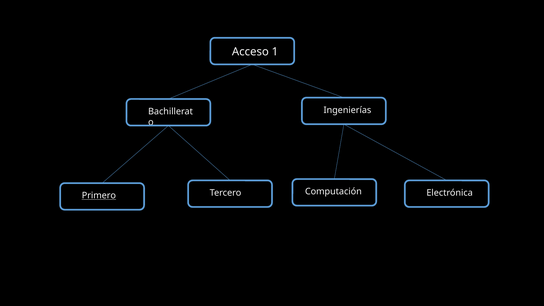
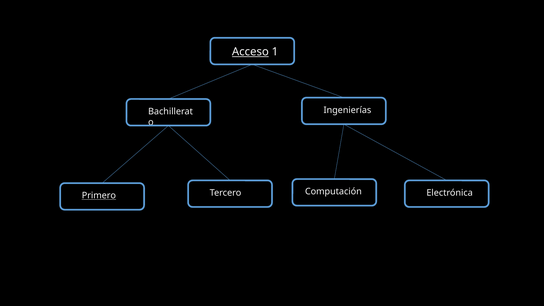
Acceso underline: none -> present (250, 52)
